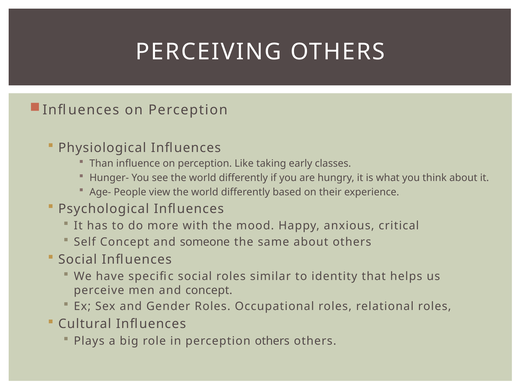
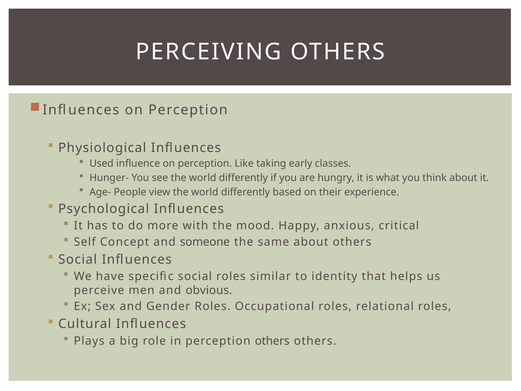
Than: Than -> Used (101, 163)
and concept: concept -> obvious (209, 290)
